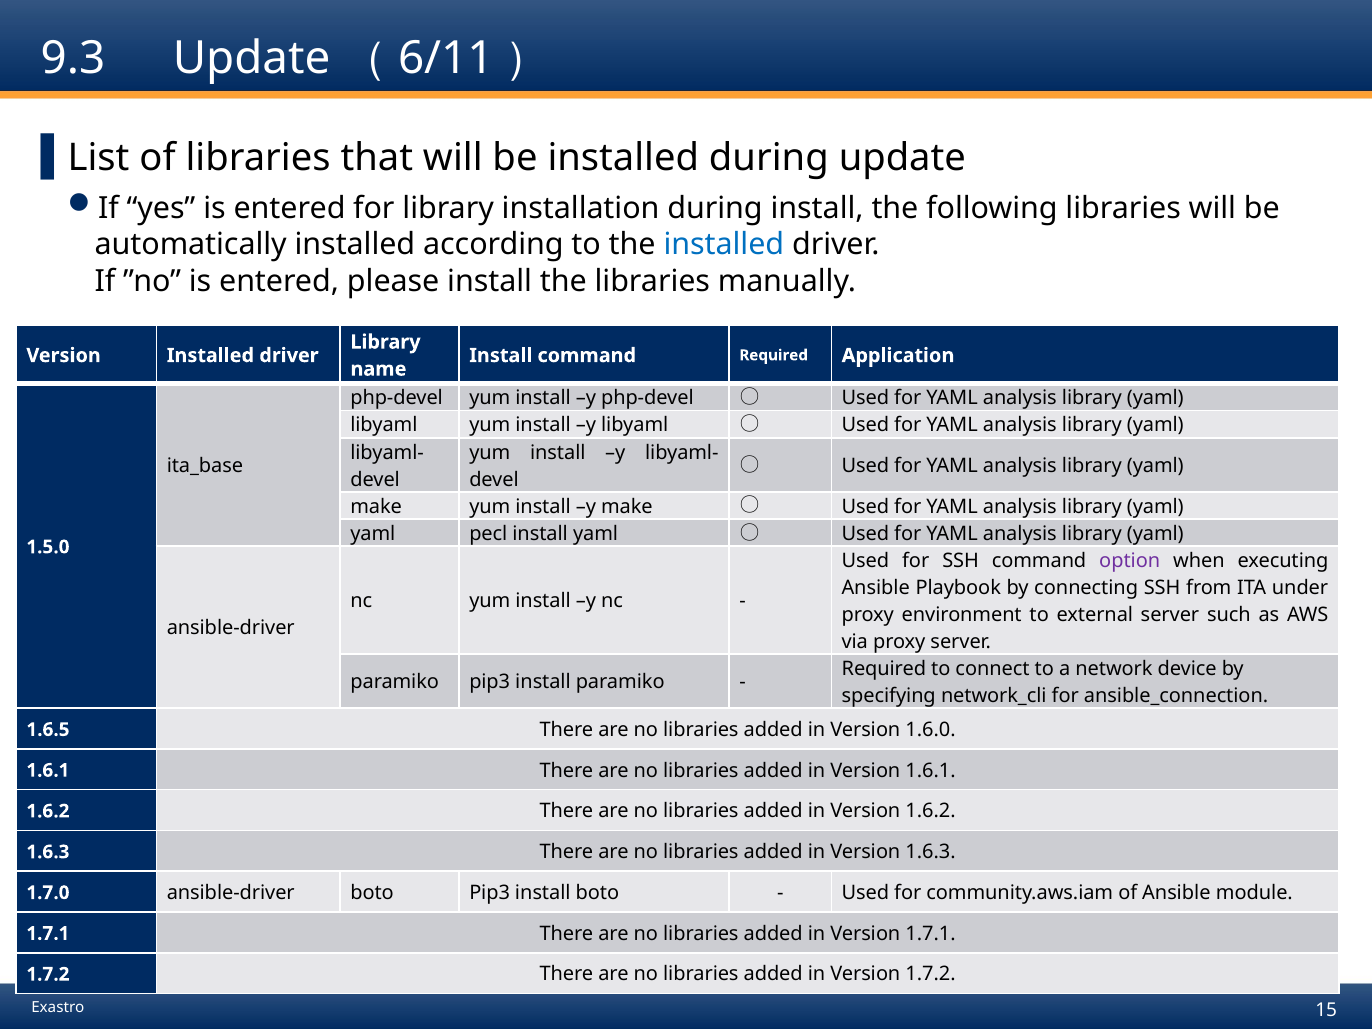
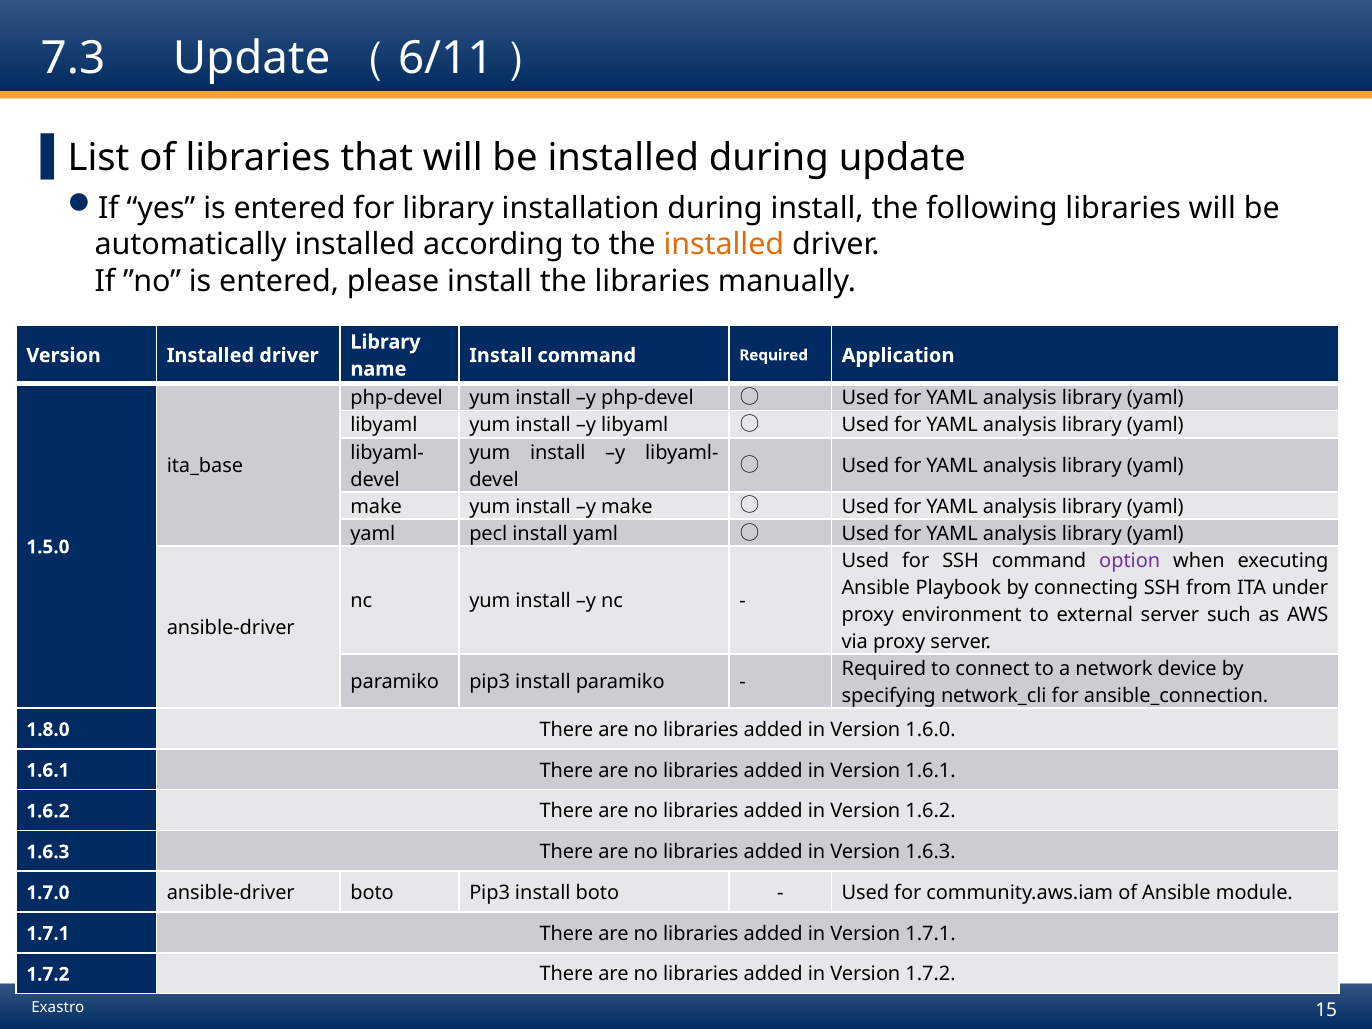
9.3: 9.3 -> 7.3 (73, 58)
installed colour: blue -> orange (724, 245)
1.6.5: 1.6.5 -> 1.8.0 (48, 730)
